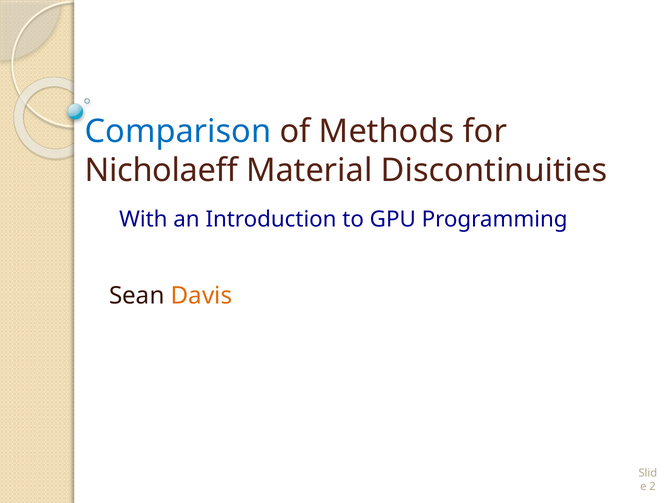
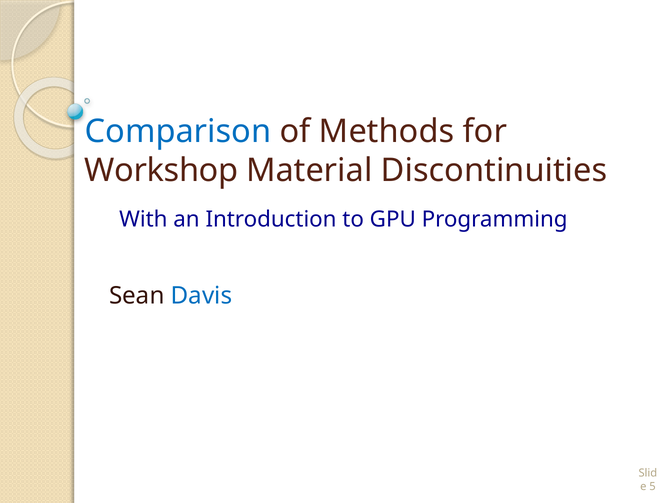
Nicholaeff: Nicholaeff -> Workshop (161, 170)
Davis colour: orange -> blue (202, 295)
2: 2 -> 5 (652, 486)
